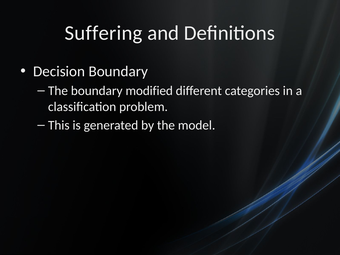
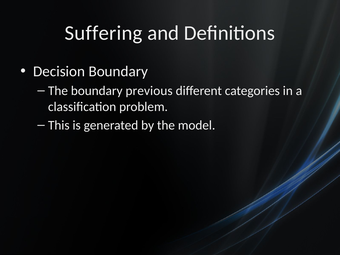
modified: modified -> previous (149, 91)
